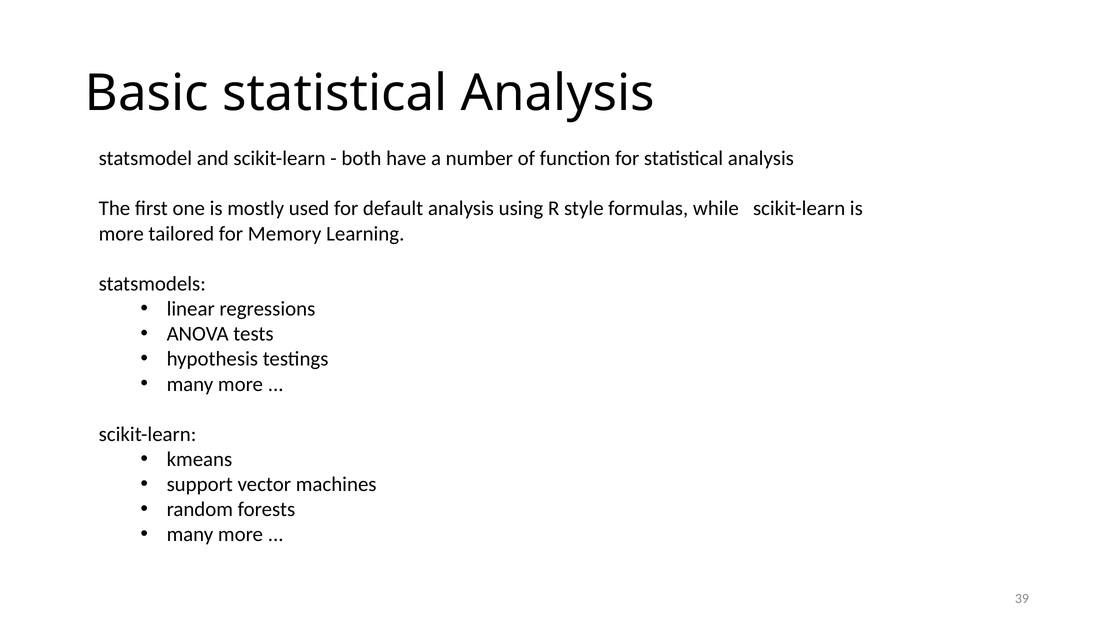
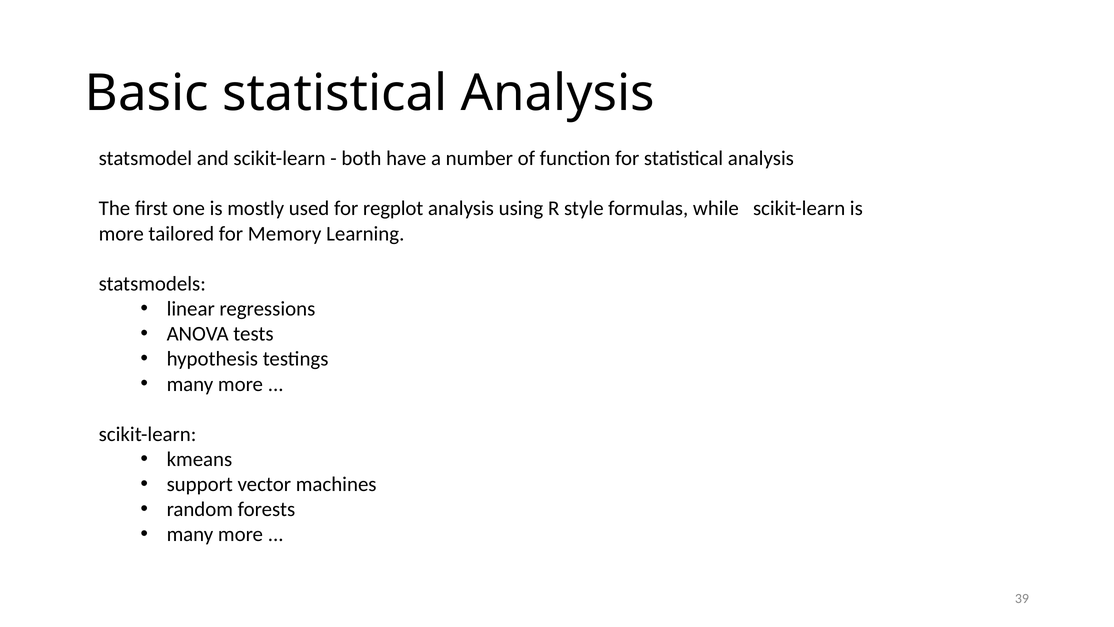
default: default -> regplot (393, 208)
